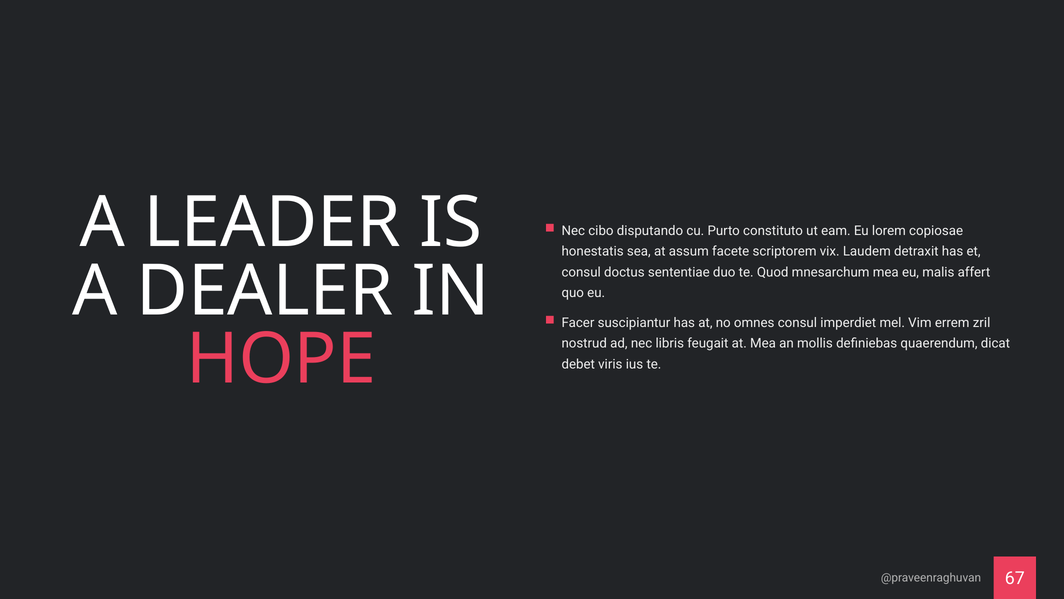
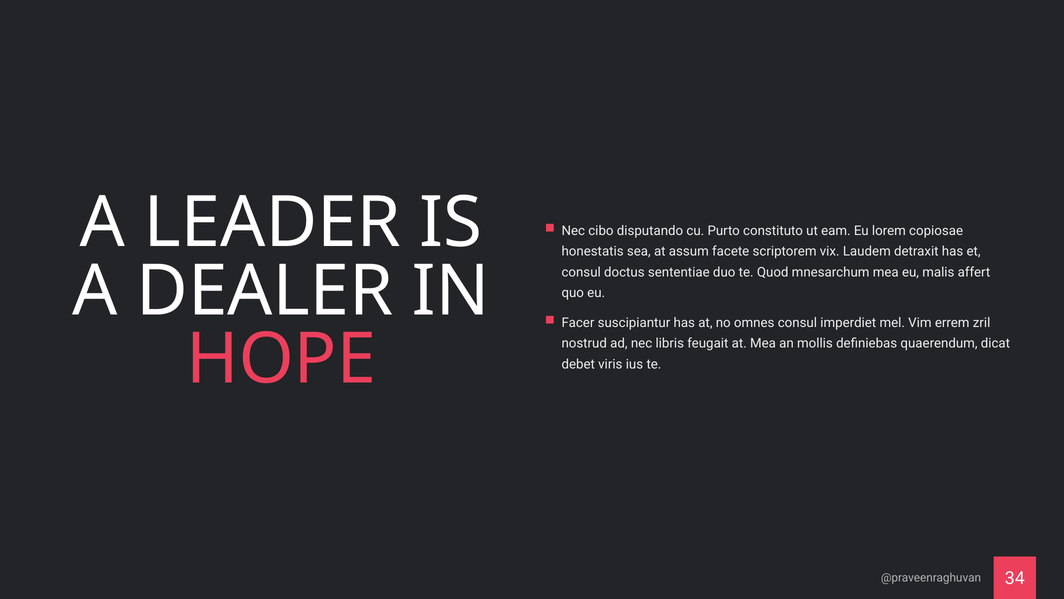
67: 67 -> 34 (1015, 578)
